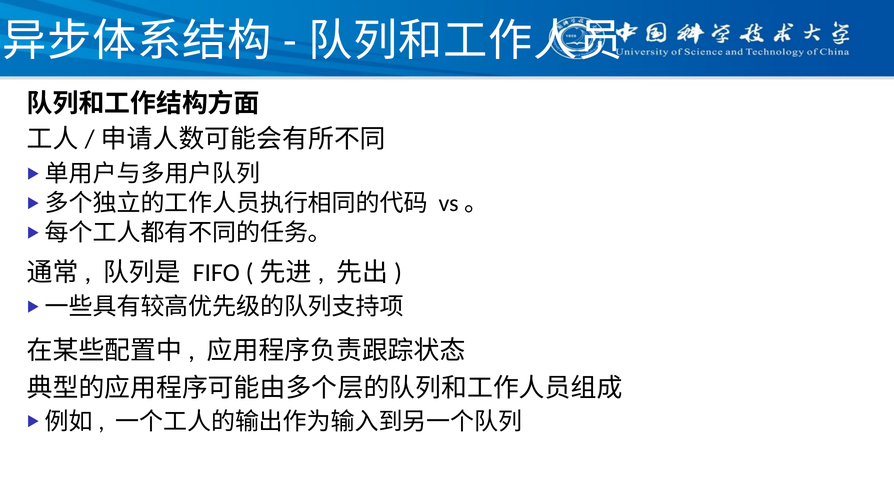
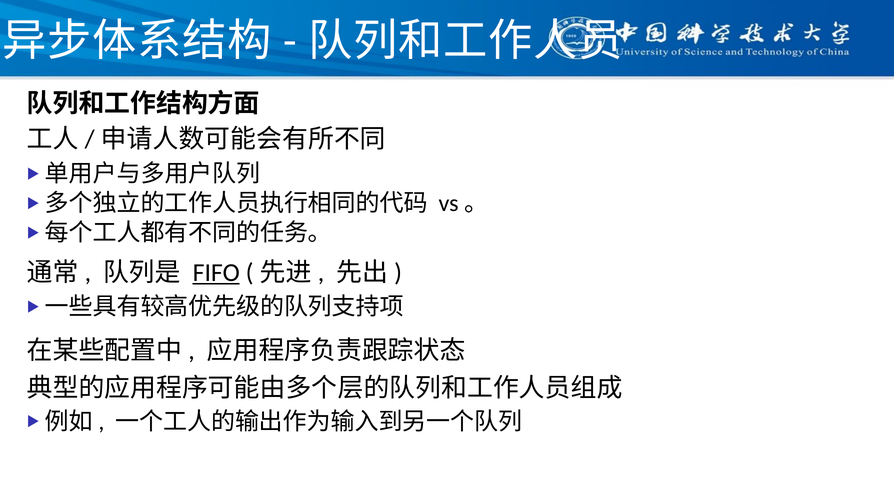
FIFO underline: none -> present (216, 273)
